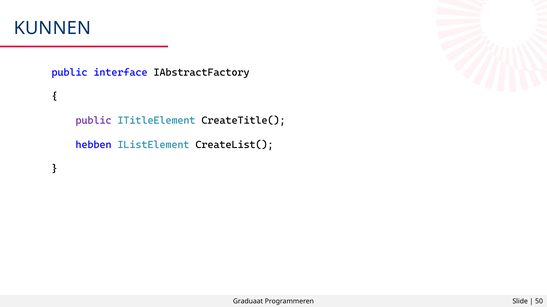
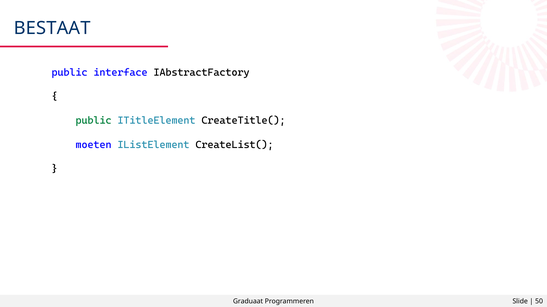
KUNNEN: KUNNEN -> BESTAAT (52, 28)
public colour: purple -> green (94, 121)
hebben: hebben -> moeten (94, 145)
